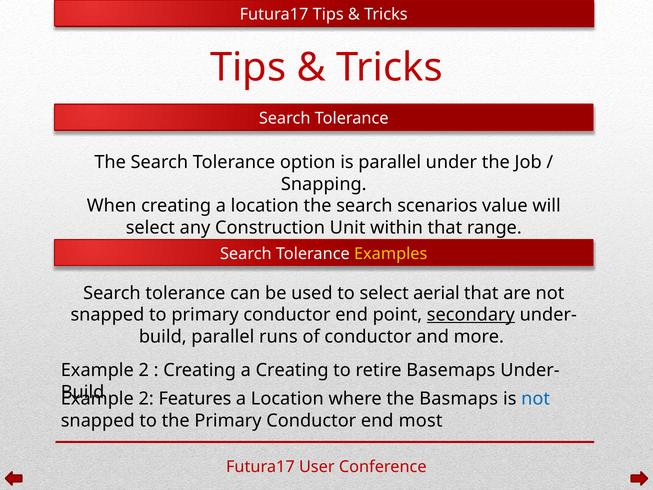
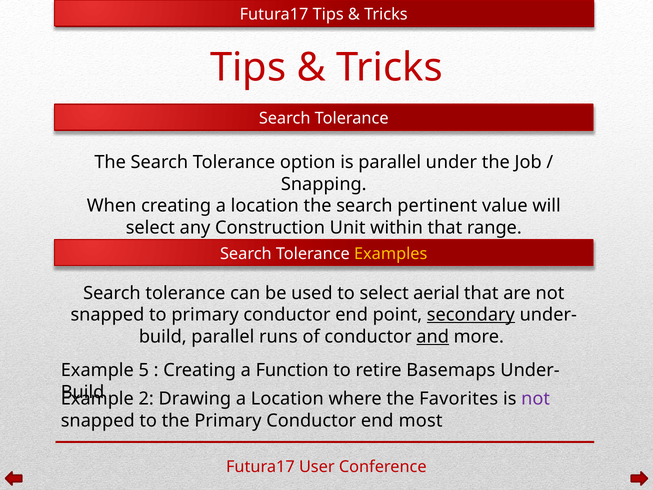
scenarios: scenarios -> pertinent (437, 206)
and underline: none -> present (433, 336)
2: 2 -> 5 (144, 370)
a Creating: Creating -> Function (292, 370)
Features: Features -> Drawing (195, 399)
Basmaps: Basmaps -> Favorites (459, 399)
not colour: blue -> purple (536, 399)
